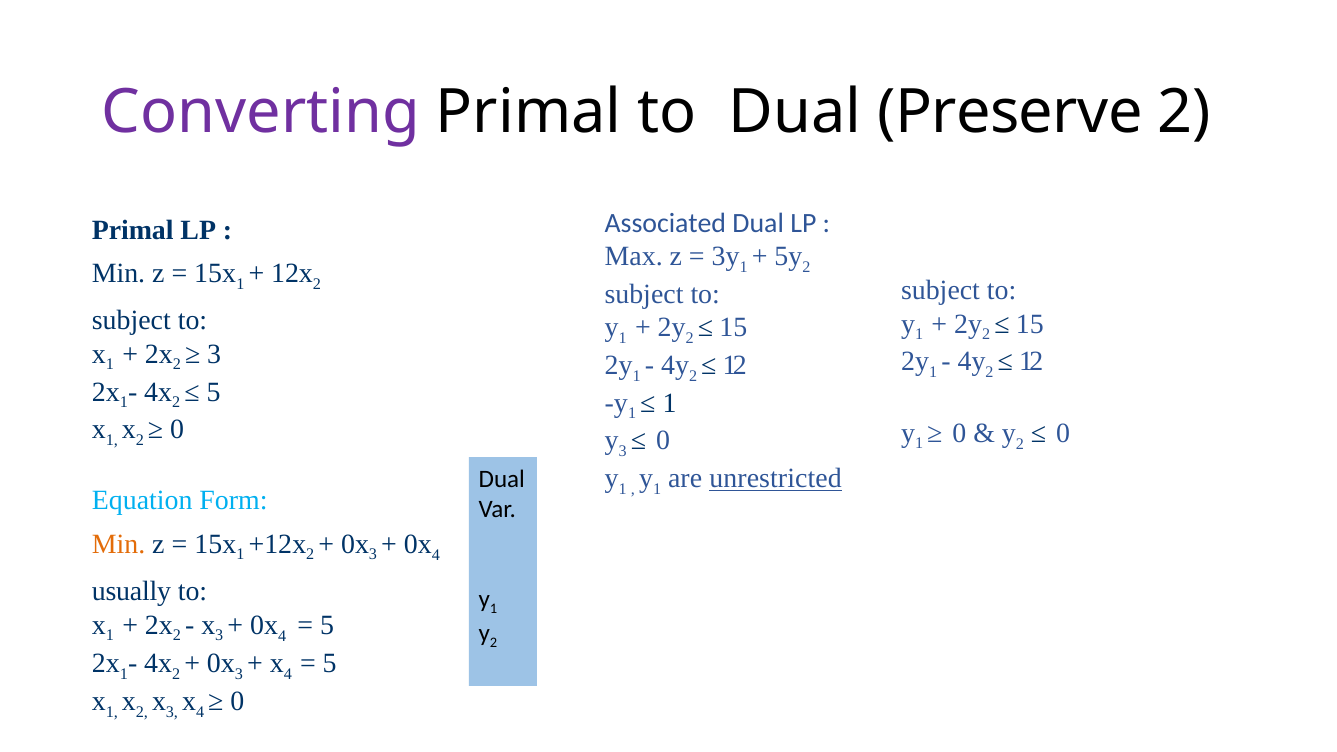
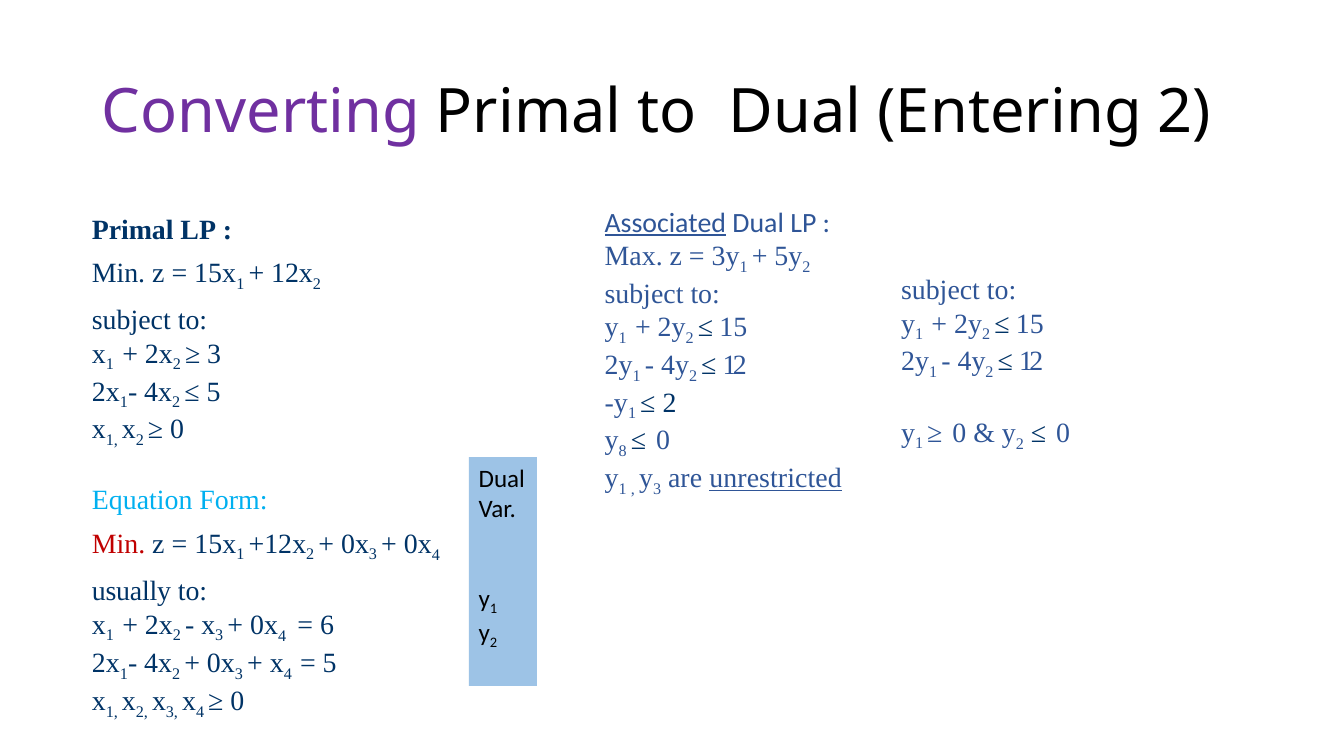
Preserve: Preserve -> Entering (1010, 112)
Associated underline: none -> present (665, 223)
1: 1 -> 2 (670, 403)
3: 3 -> 8 (623, 451)
1: 1 -> 3 (657, 489)
Min colour: orange -> red (119, 544)
5: 5 -> 6 (327, 625)
